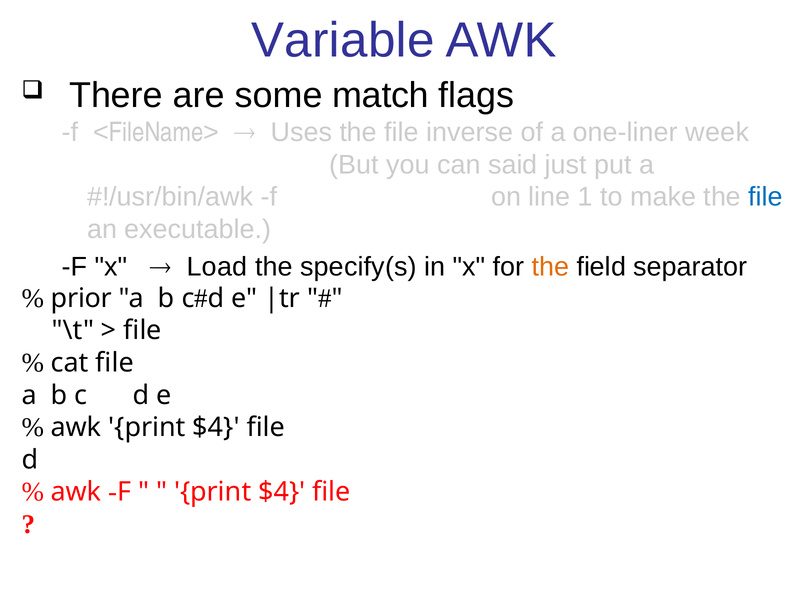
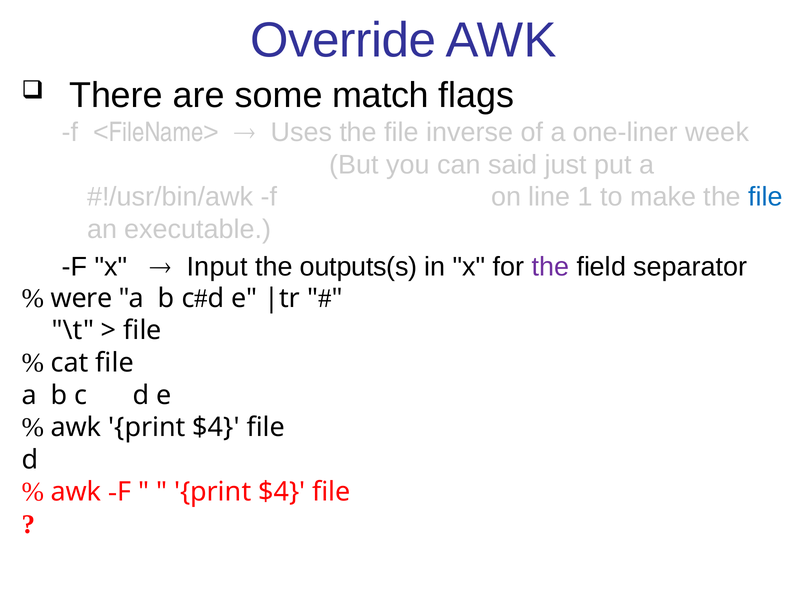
Variable: Variable -> Override (343, 40)
Load: Load -> Input (217, 267)
specify(s: specify(s -> outputs(s (359, 267)
the colour: orange -> purple (550, 267)
prior: prior -> were (82, 298)
